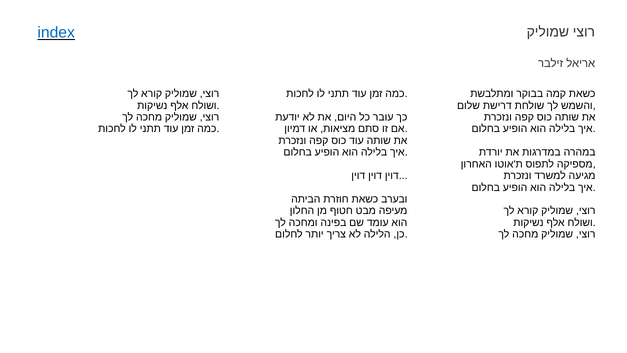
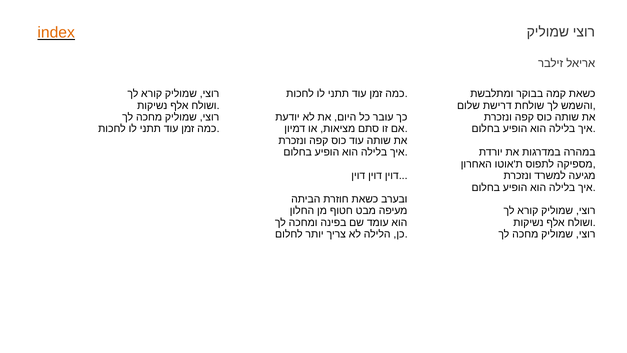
index colour: blue -> orange (56, 32)
